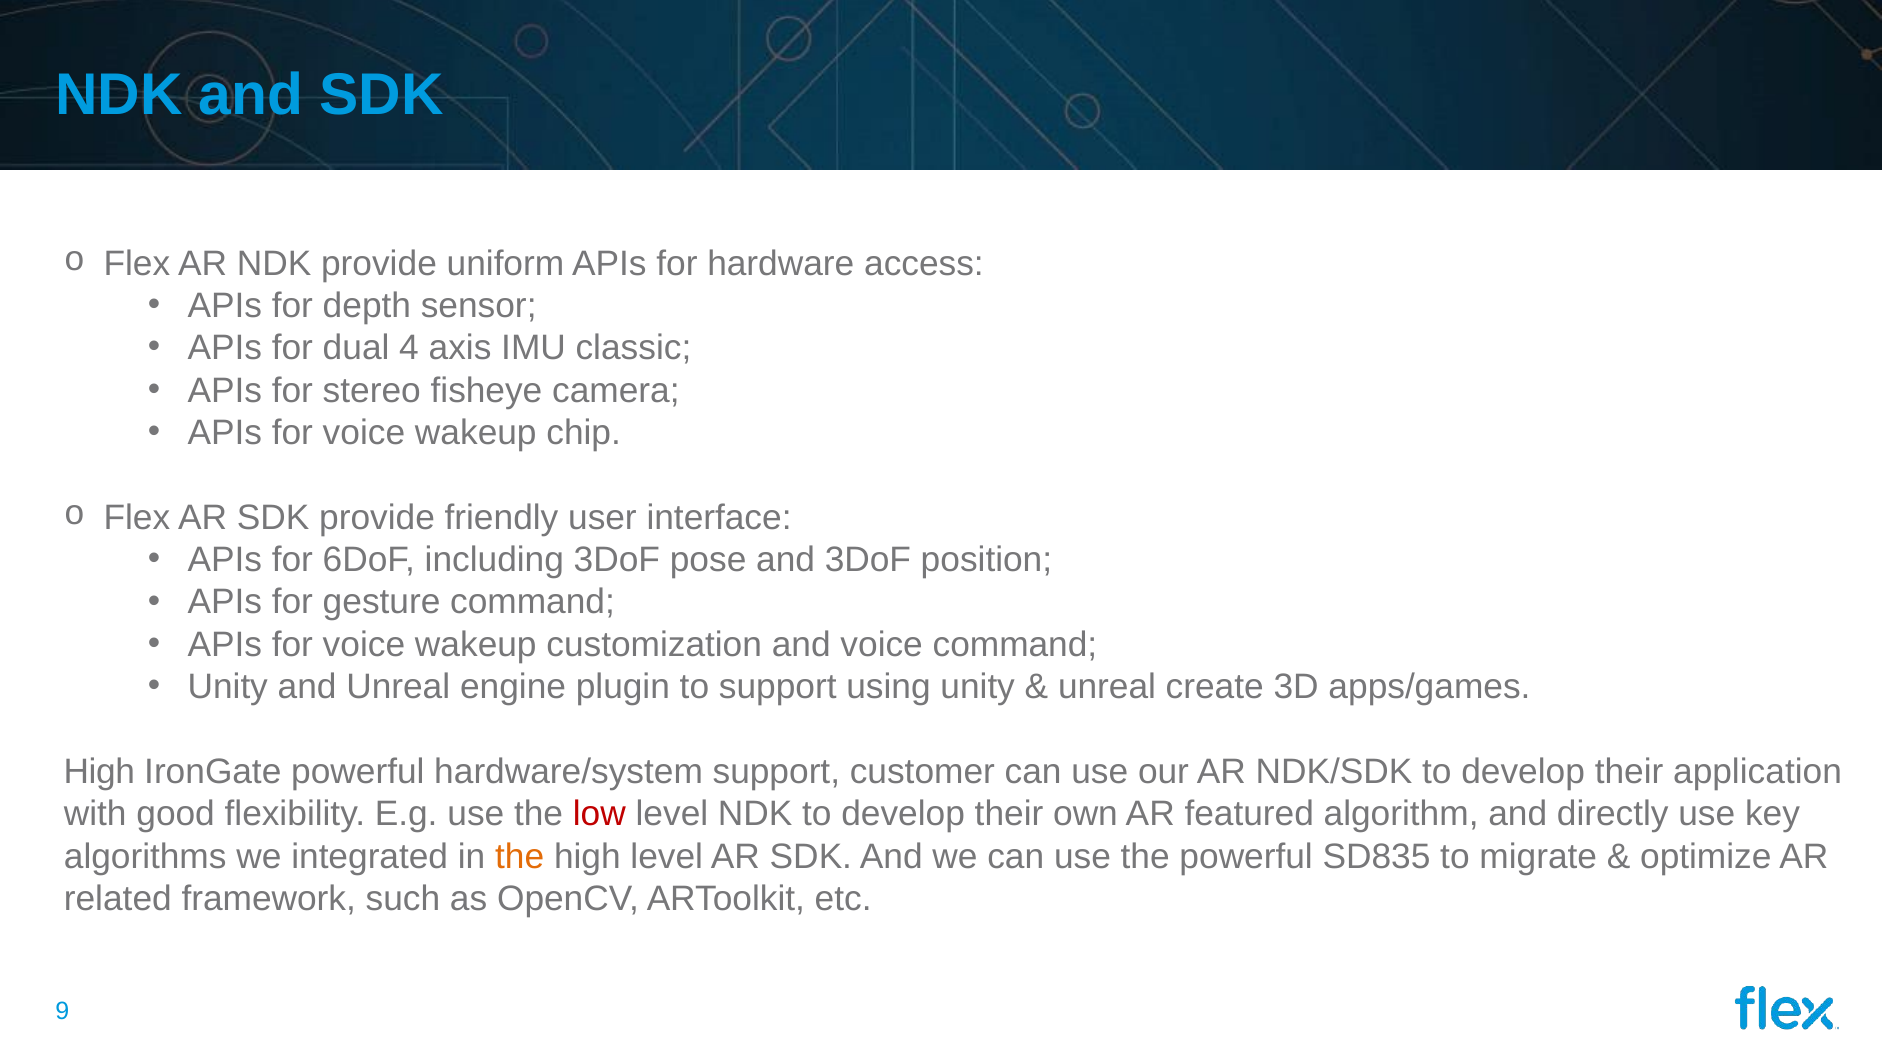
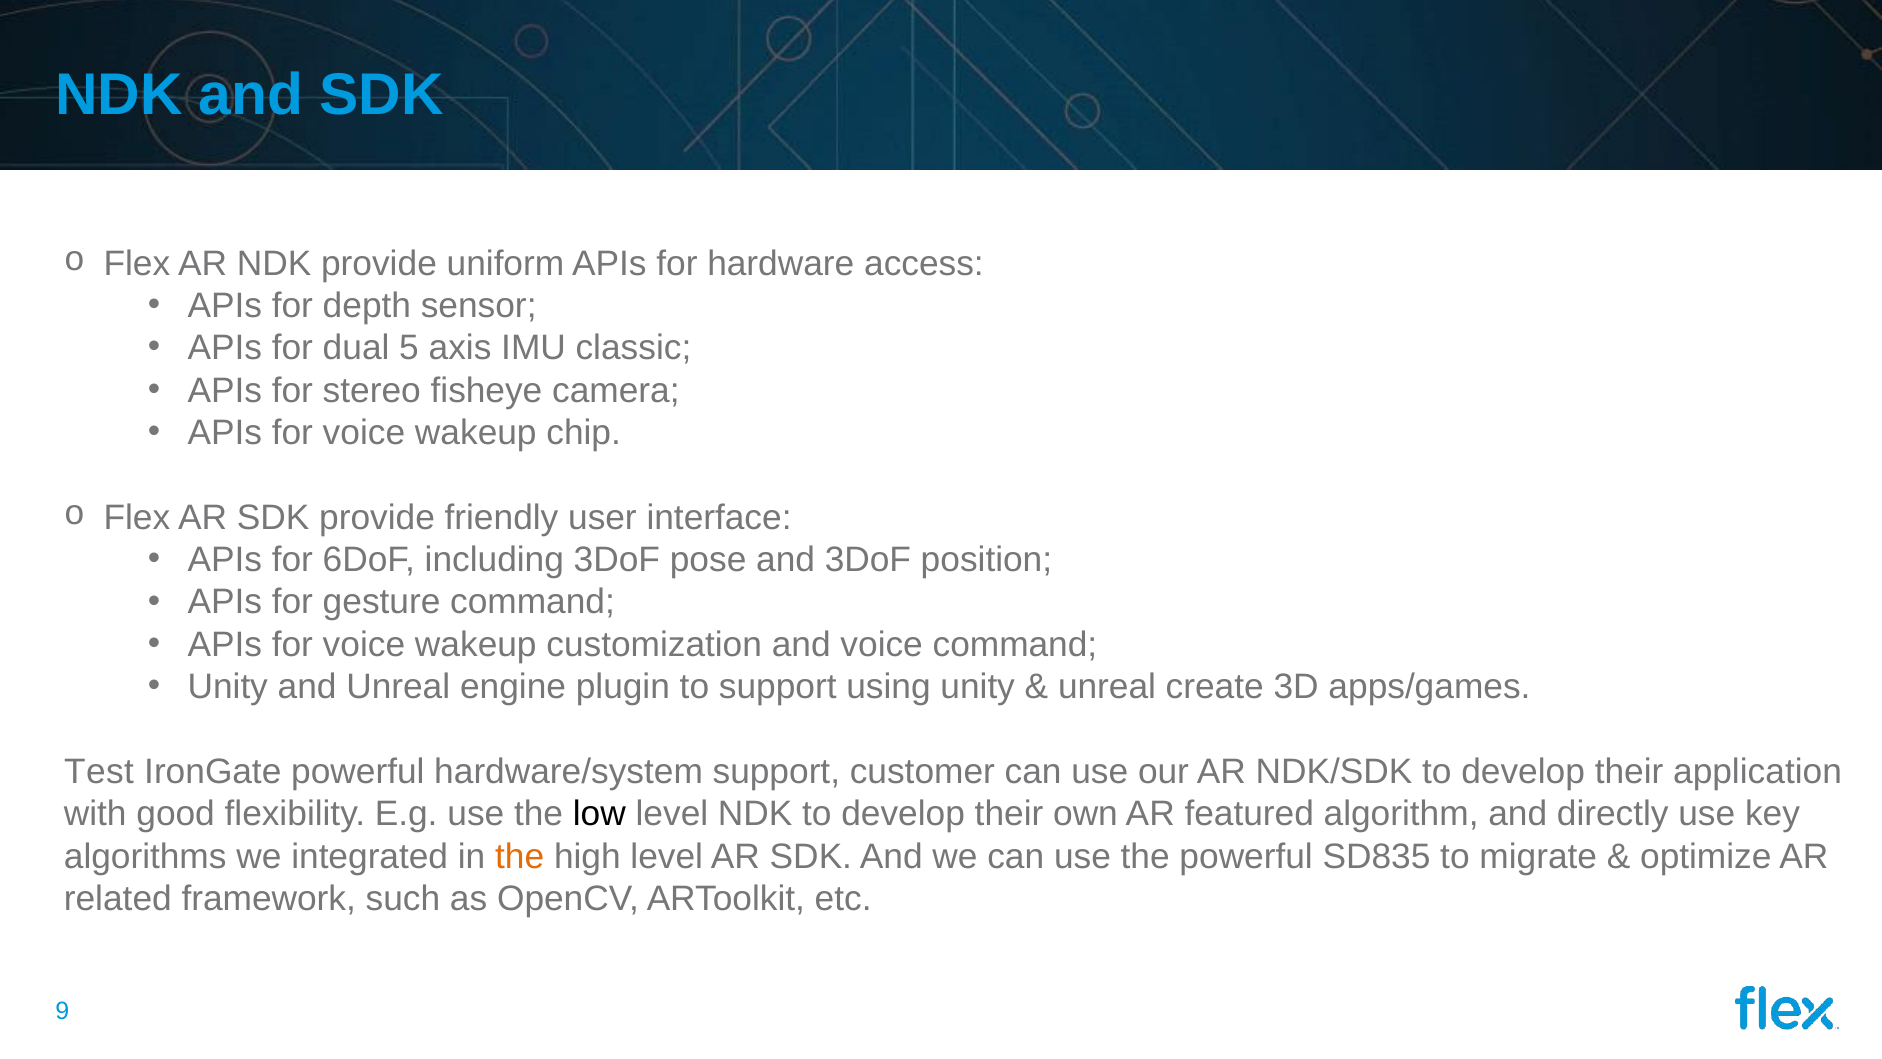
4: 4 -> 5 (409, 348)
High: High -> Test (99, 771)
low colour: red -> black (599, 814)
